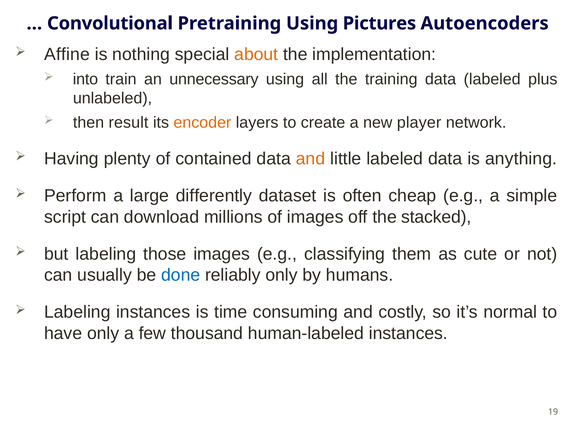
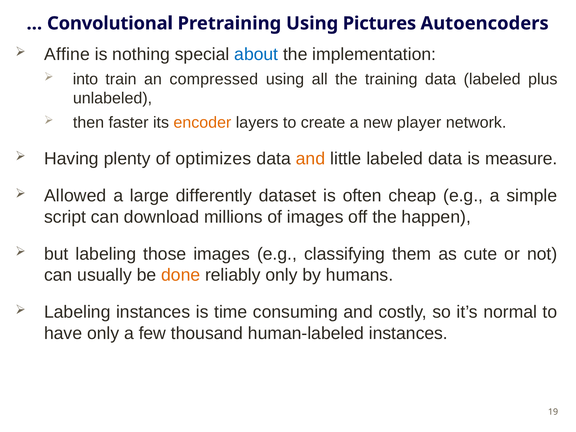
about colour: orange -> blue (256, 54)
unnecessary: unnecessary -> compressed (214, 79)
result: result -> faster (129, 122)
contained: contained -> optimizes (213, 159)
anything: anything -> measure (521, 159)
Perform: Perform -> Allowed (75, 196)
stacked: stacked -> happen (436, 217)
done colour: blue -> orange (181, 275)
